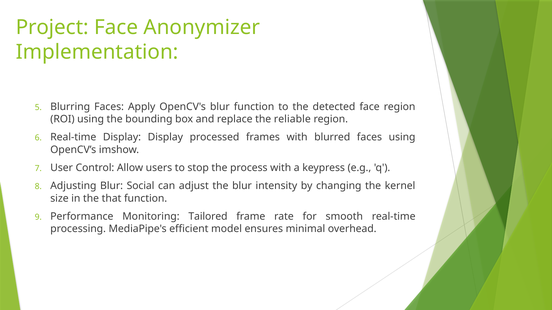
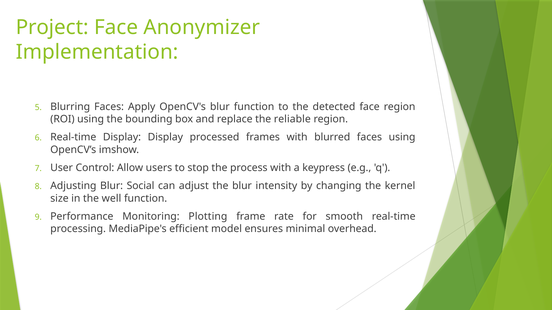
that: that -> well (111, 199)
Tailored: Tailored -> Plotting (208, 217)
